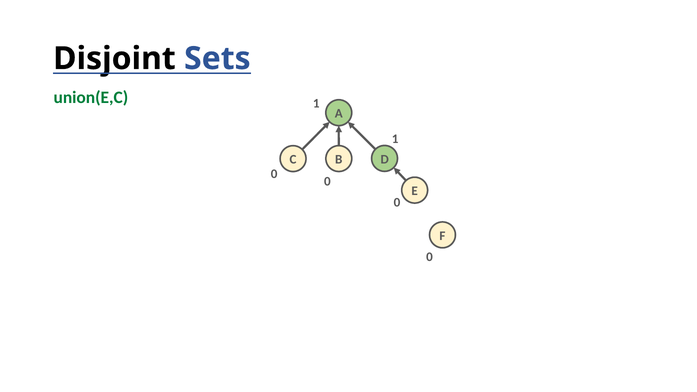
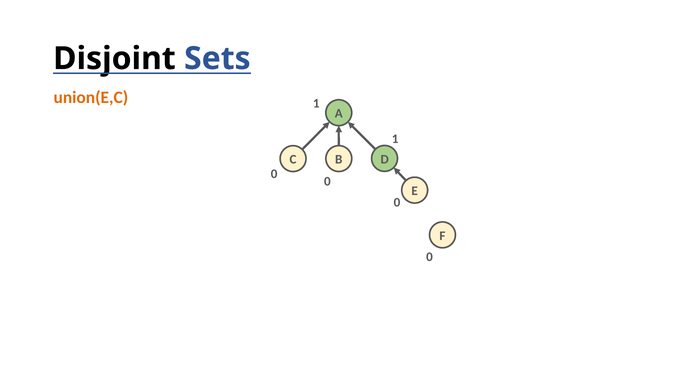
union(E,C colour: green -> orange (91, 98)
